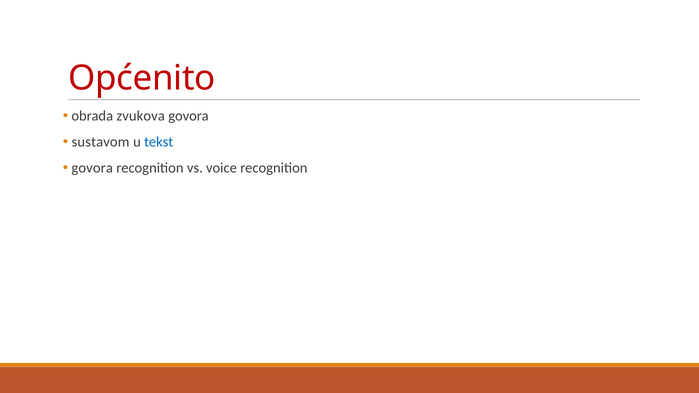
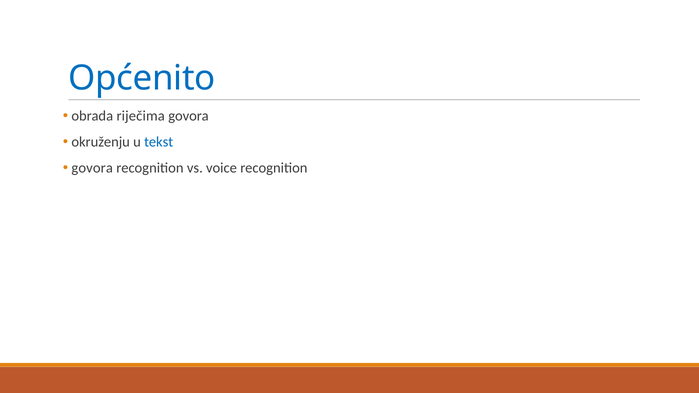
Općenito colour: red -> blue (142, 78)
zvukova: zvukova -> riječima (141, 116)
sustavom: sustavom -> okruženju (101, 142)
